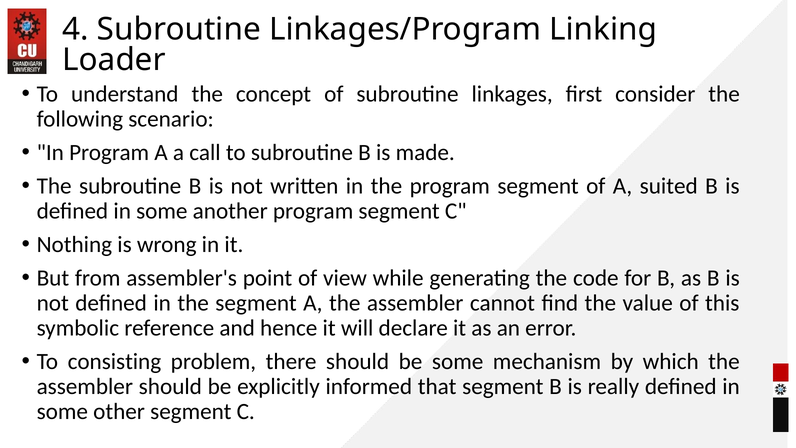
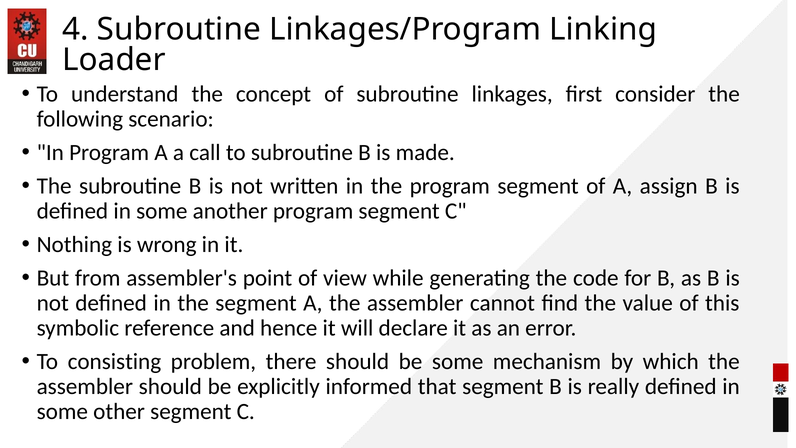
suited: suited -> assign (669, 186)
